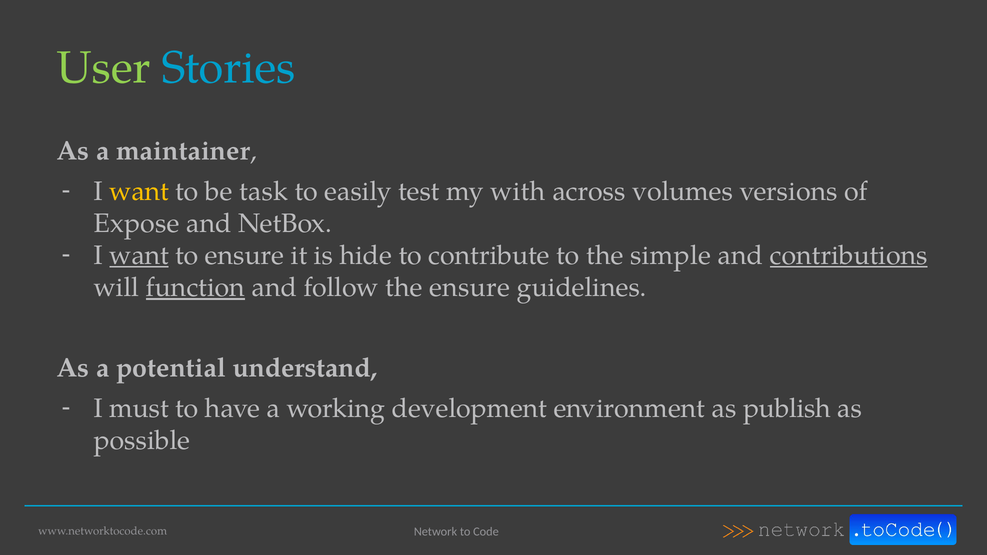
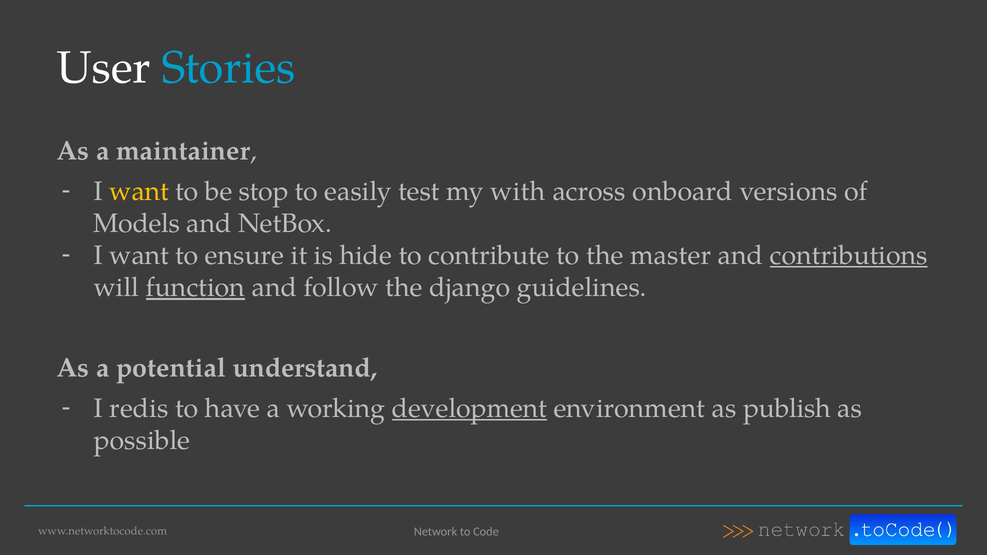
User colour: light green -> white (104, 68)
task: task -> stop (264, 191)
volumes: volumes -> onboard (683, 191)
Expose: Expose -> Models (137, 223)
want underline: present -> none (139, 256)
simple: simple -> master (671, 256)
the ensure: ensure -> django (470, 288)
must: must -> redis (139, 408)
development underline: none -> present (469, 408)
